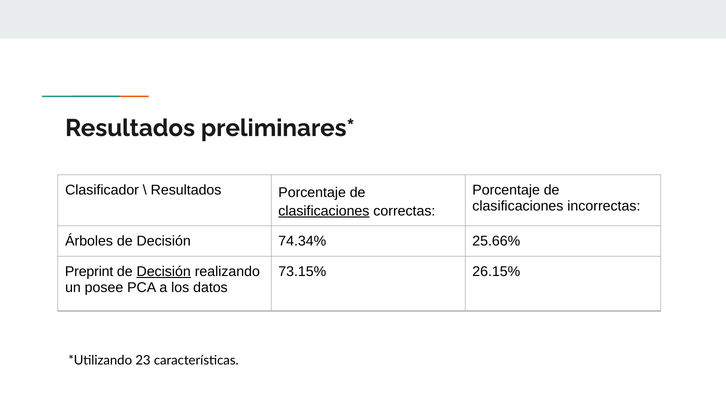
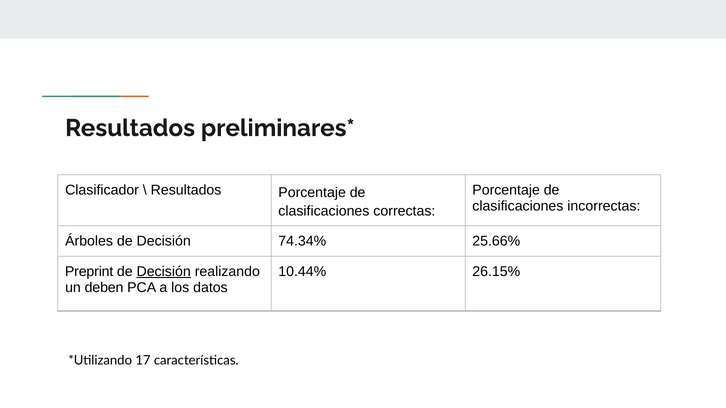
clasificaciones underline: present -> none (324, 211)
73.15%: 73.15% -> 10.44% (302, 272)
posee: posee -> deben (104, 288)
23: 23 -> 17 (143, 361)
